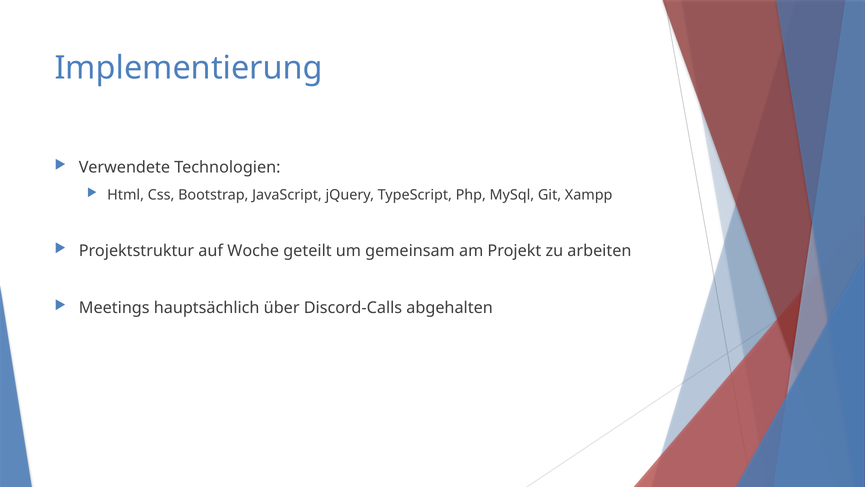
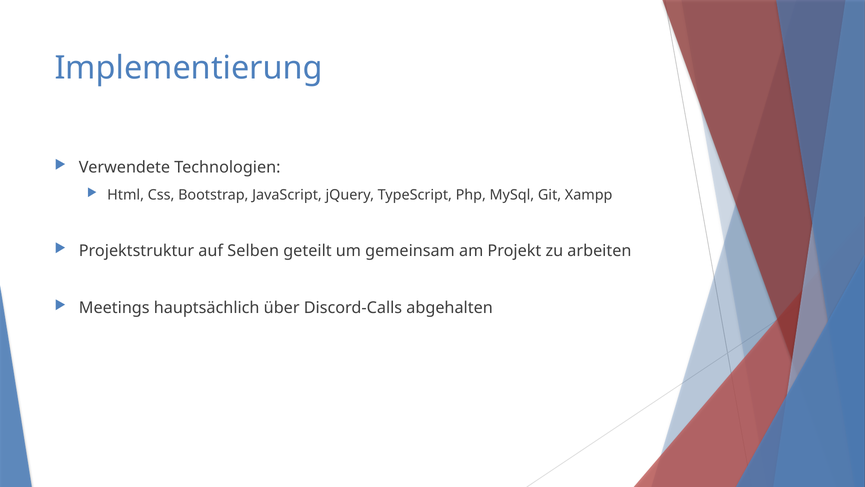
Woche: Woche -> Selben (253, 251)
